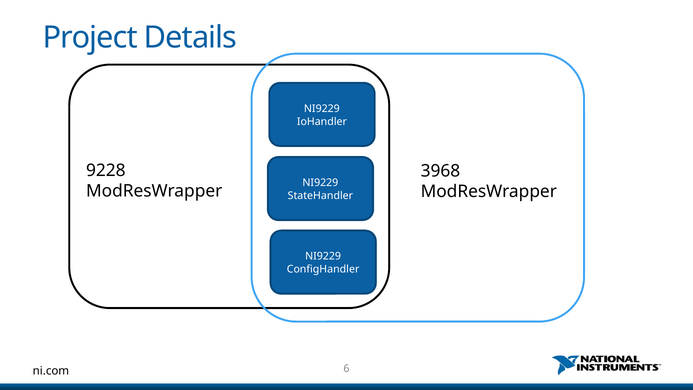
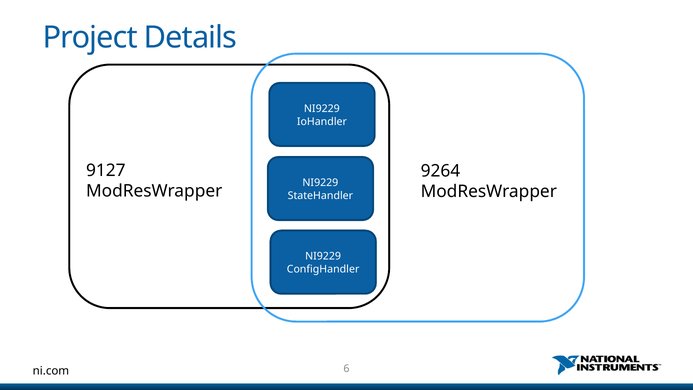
9228: 9228 -> 9127 (106, 170)
3968: 3968 -> 9264 (440, 171)
